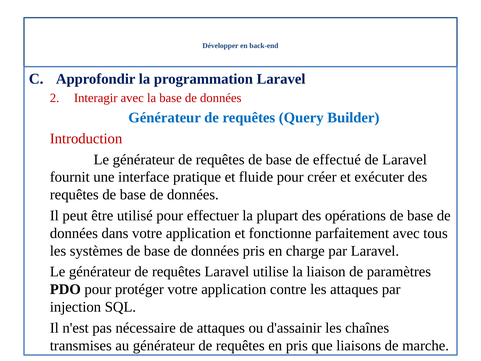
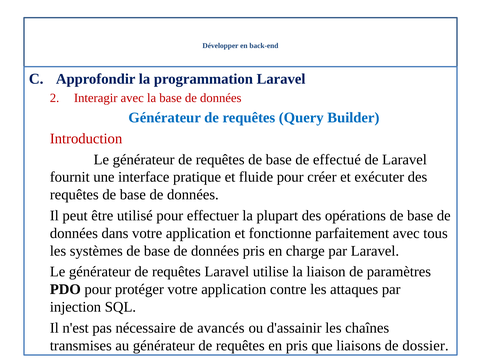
de attaques: attaques -> avancés (221, 328)
marche: marche -> dossier (426, 345)
